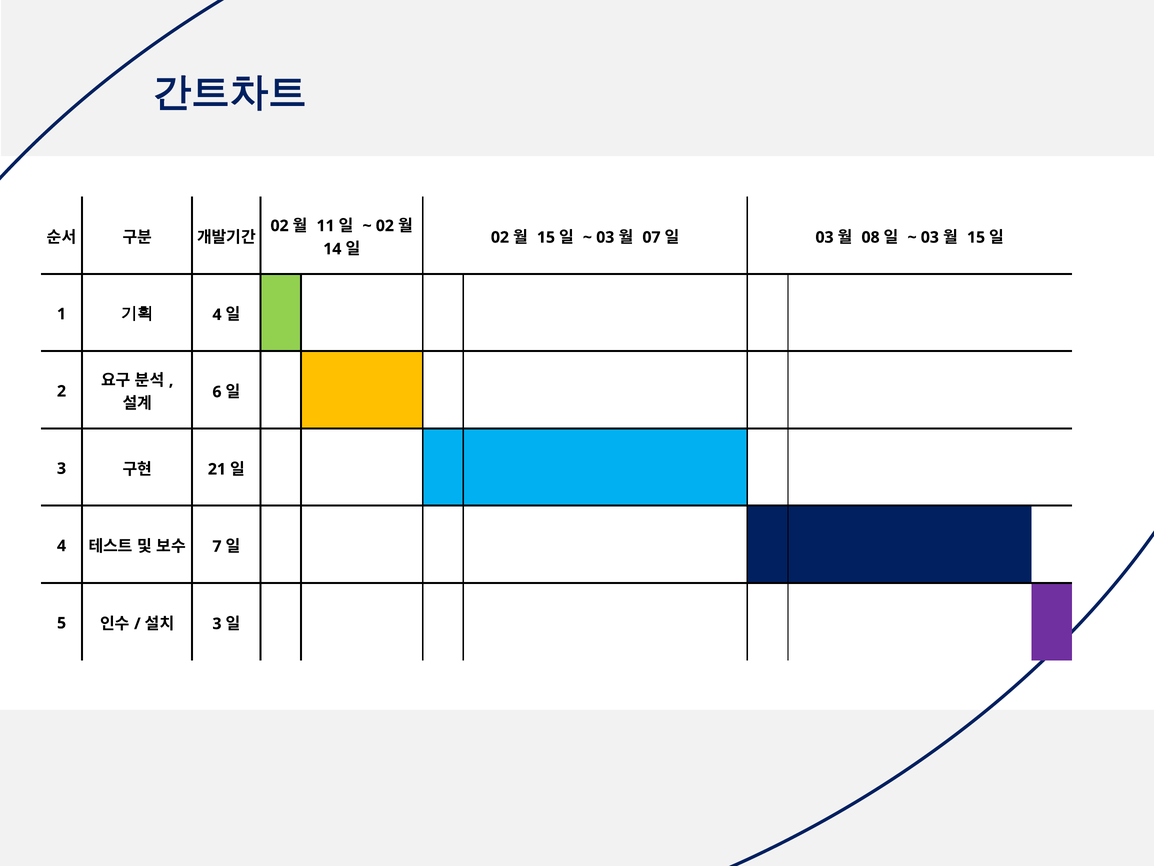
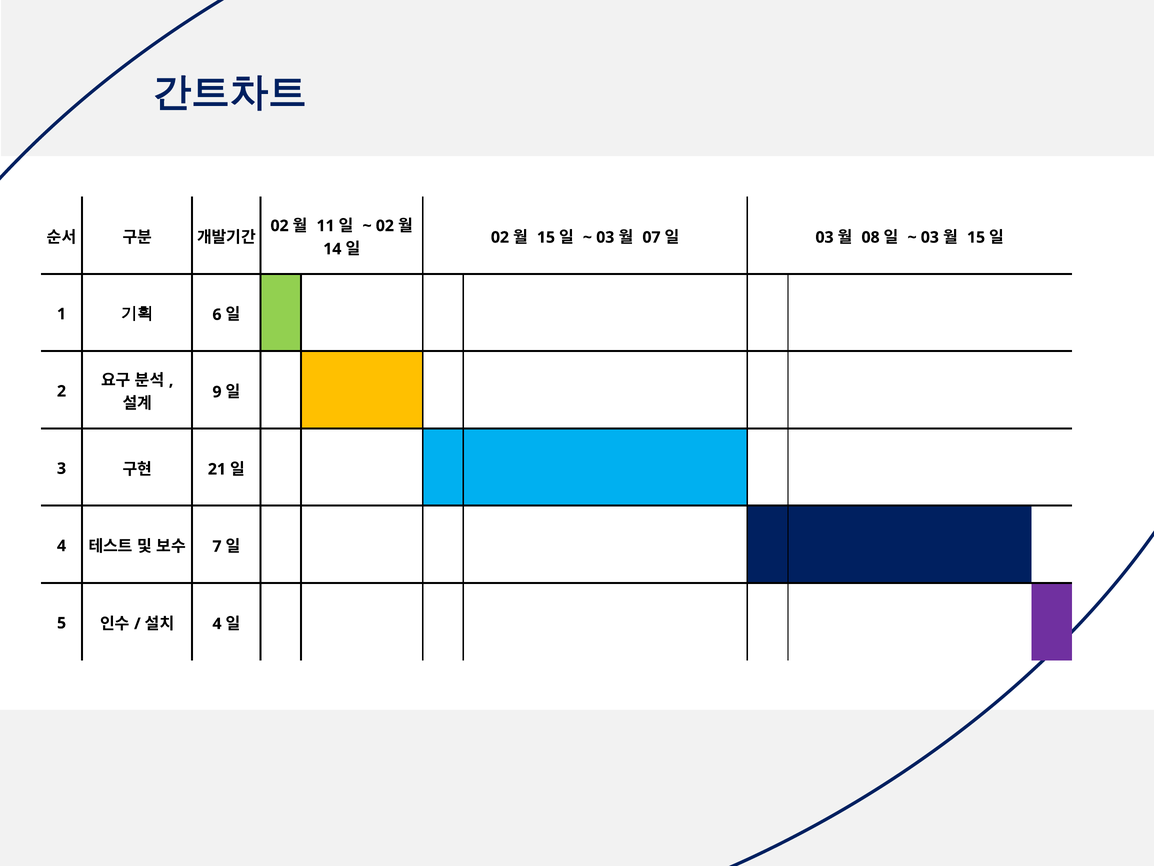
4: 4 -> 6 (217, 315)
6: 6 -> 9 (217, 392)
3: 3 -> 4 (217, 623)
